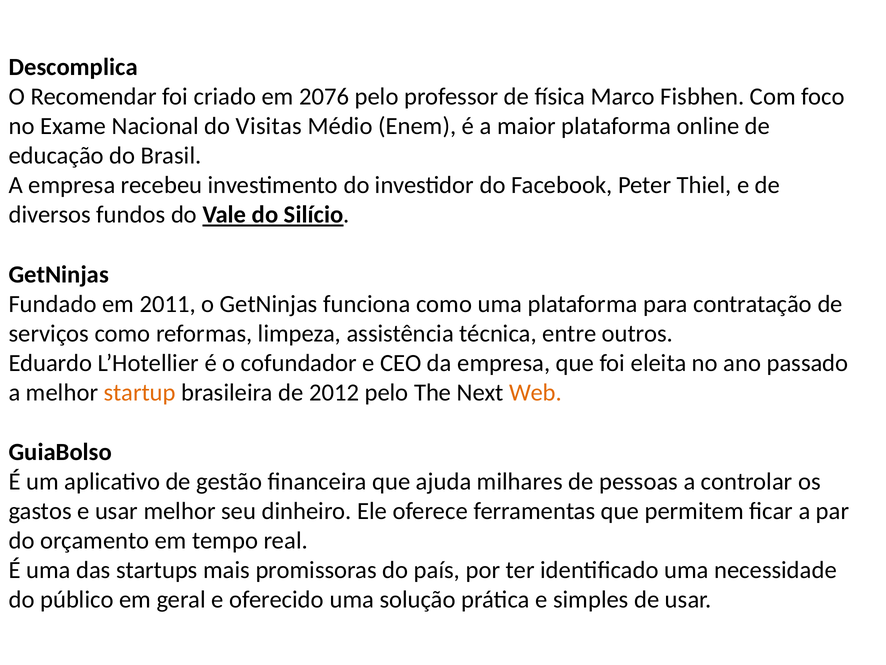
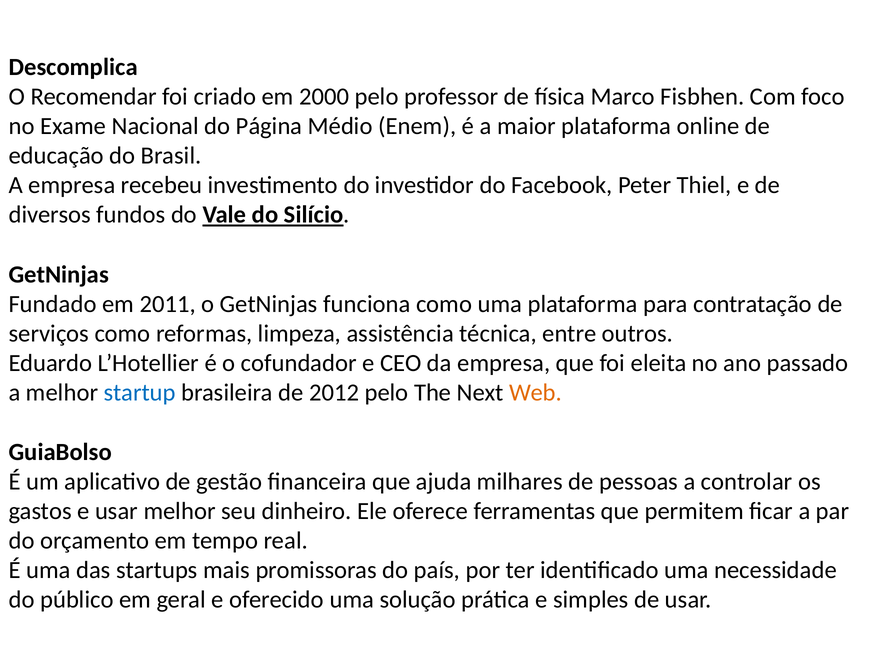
2076: 2076 -> 2000 (324, 97)
Visitas: Visitas -> Página (269, 126)
startup colour: orange -> blue (140, 393)
